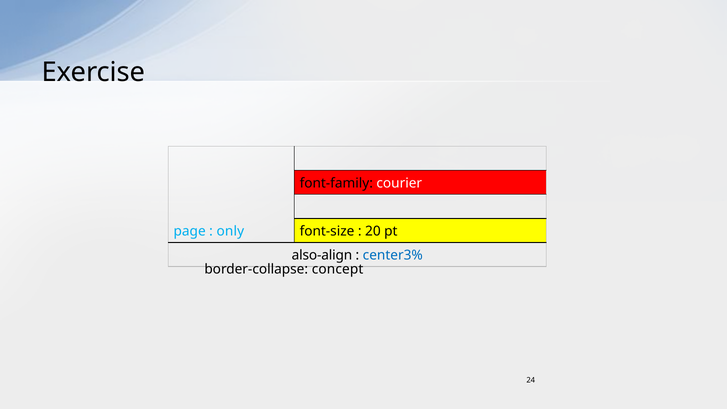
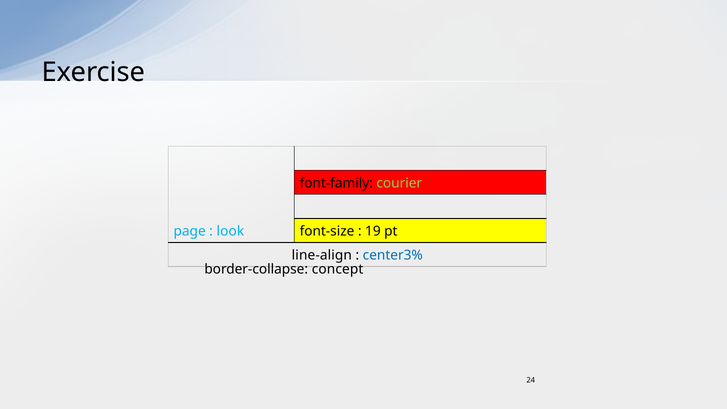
courier colour: white -> light green (399, 183)
only: only -> look (230, 231)
20: 20 -> 19 (373, 231)
also-align: also-align -> line-align (322, 255)
